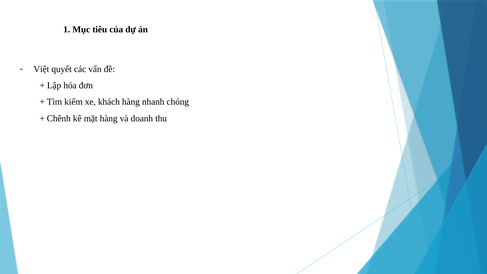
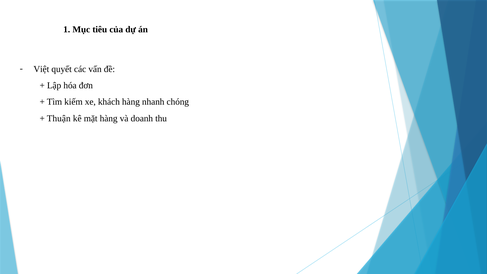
Chênh: Chênh -> Thuận (59, 118)
